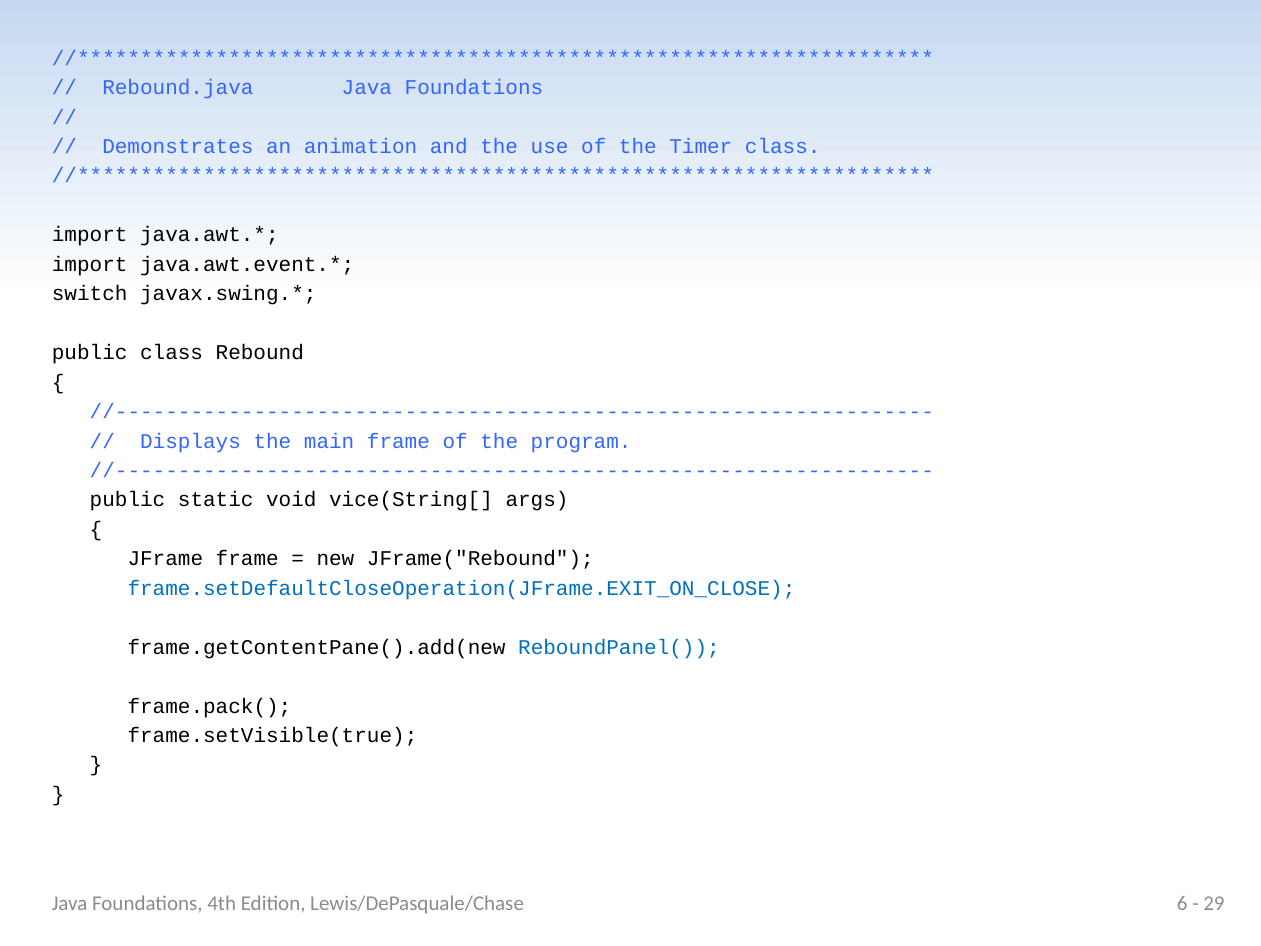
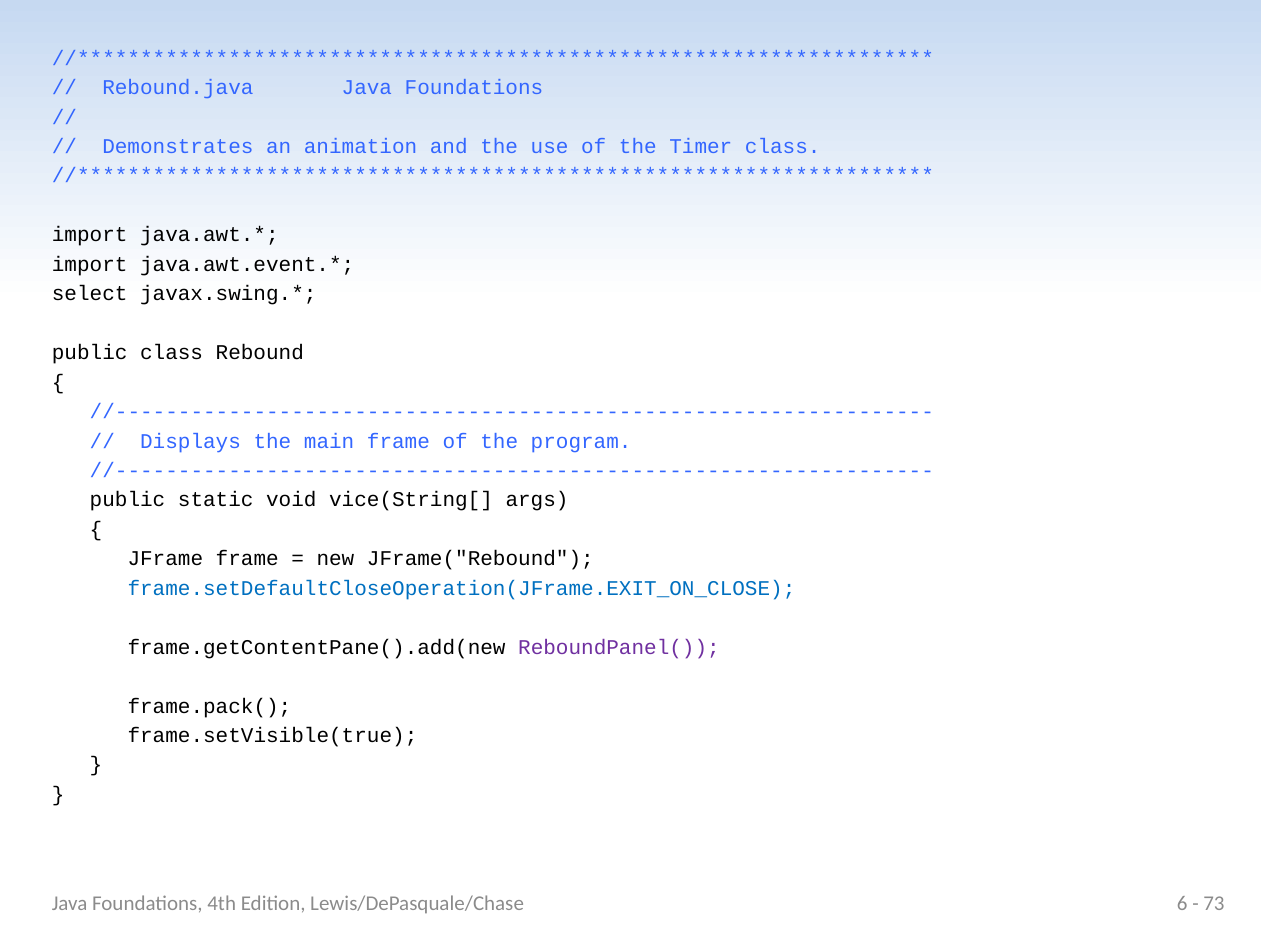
switch: switch -> select (90, 294)
ReboundPanel( colour: blue -> purple (619, 647)
29: 29 -> 73 (1214, 903)
